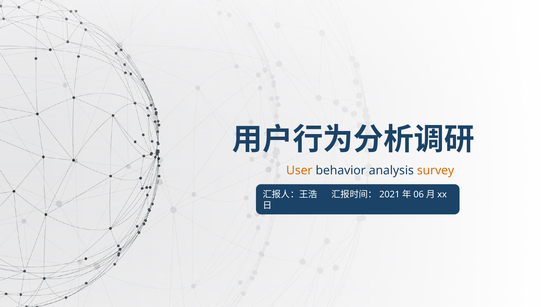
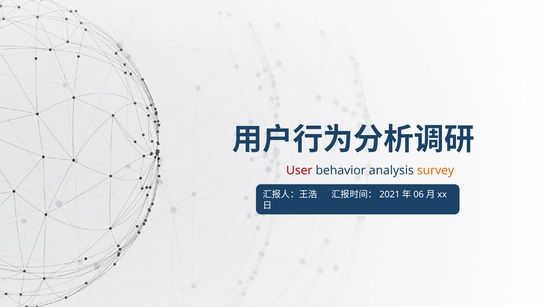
User colour: orange -> red (299, 171)
